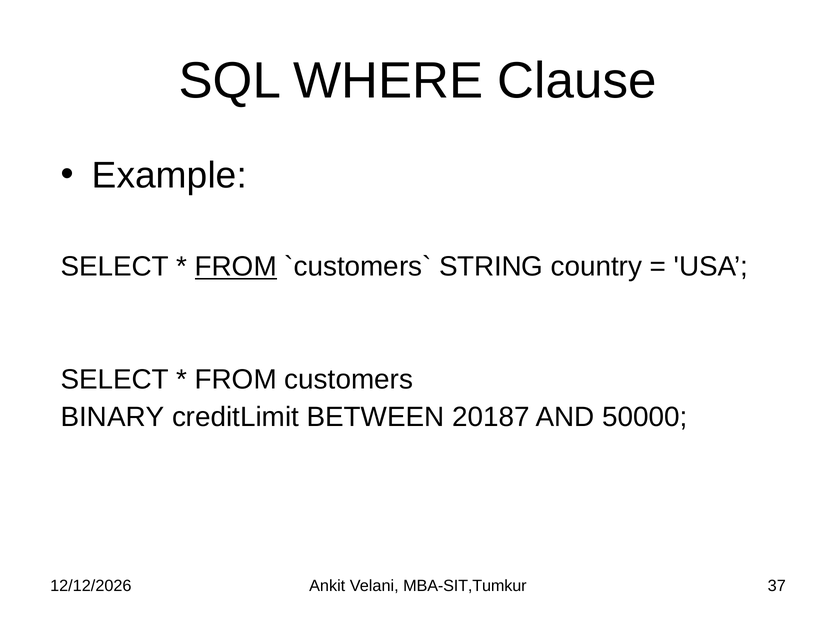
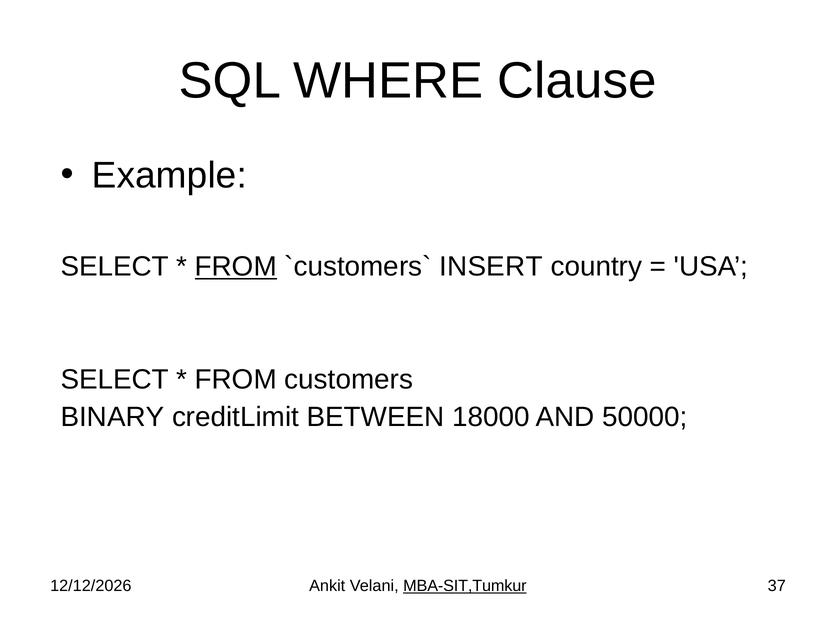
STRING: STRING -> INSERT (491, 267)
20187: 20187 -> 18000 (491, 417)
MBA-SIT,Tumkur underline: none -> present (465, 586)
